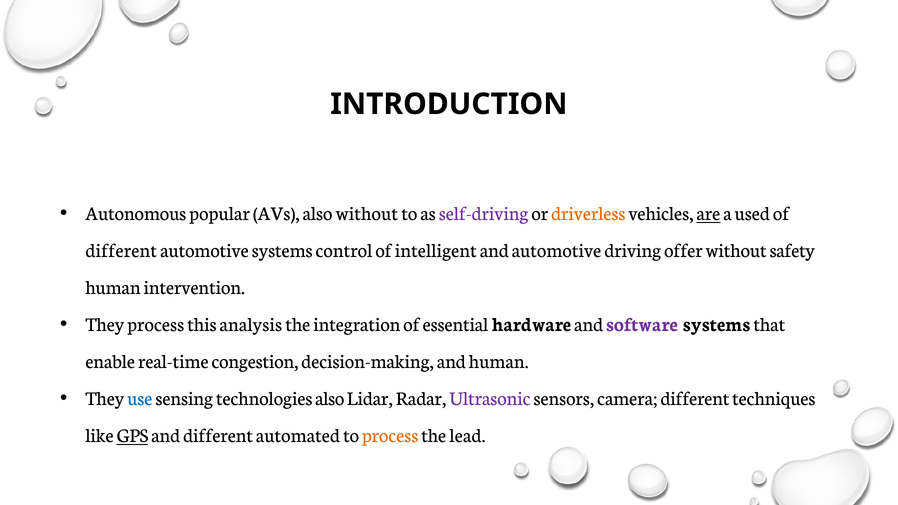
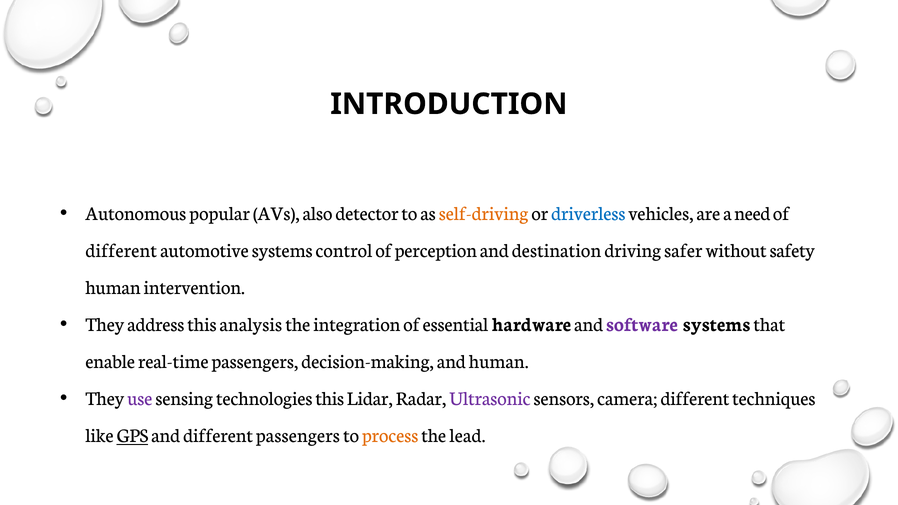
also without: without -> detector (367, 214)
self-driving colour: purple -> orange (484, 214)
driverless colour: orange -> blue (588, 214)
are underline: present -> none (708, 214)
used: used -> need (752, 214)
intelligent: intelligent -> perception (436, 251)
and automotive: automotive -> destination (556, 251)
offer: offer -> safer (683, 251)
They process: process -> address (156, 325)
real-time congestion: congestion -> passengers (255, 362)
use colour: blue -> purple (140, 399)
technologies also: also -> this (330, 399)
different automated: automated -> passengers (298, 436)
